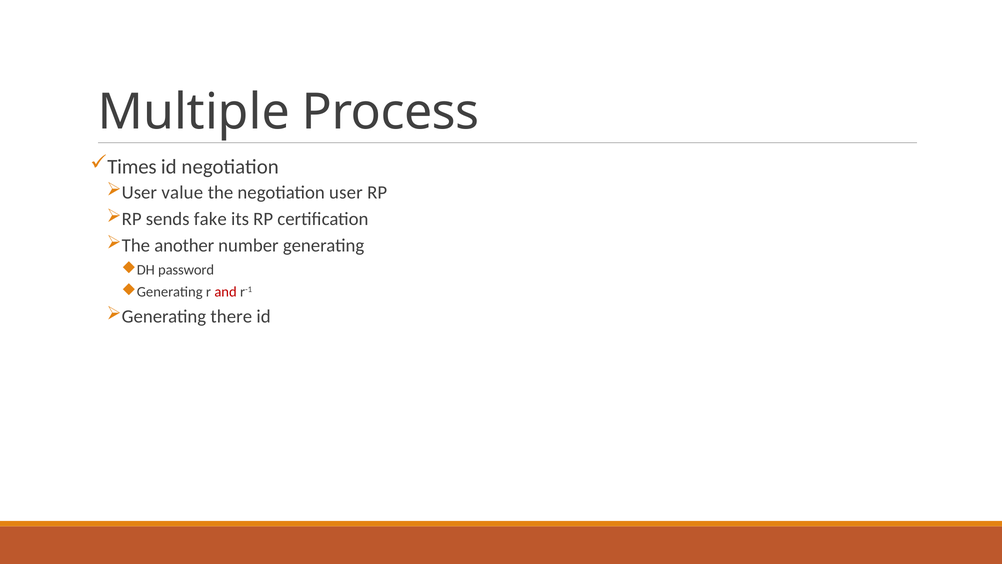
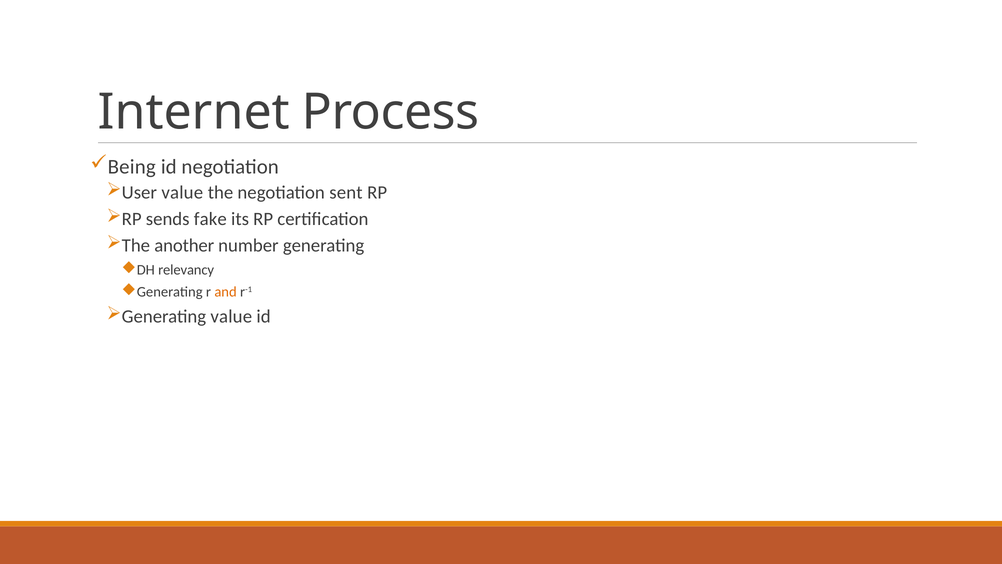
Multiple: Multiple -> Internet (194, 112)
Times: Times -> Being (132, 167)
user: user -> sent (346, 192)
password: password -> relevancy (186, 270)
and colour: red -> orange (226, 292)
there: there -> value (231, 316)
